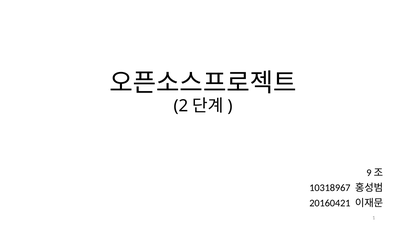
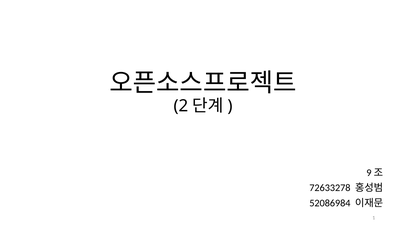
10318967: 10318967 -> 72633278 (330, 188)
20160421: 20160421 -> 52086984 (330, 203)
